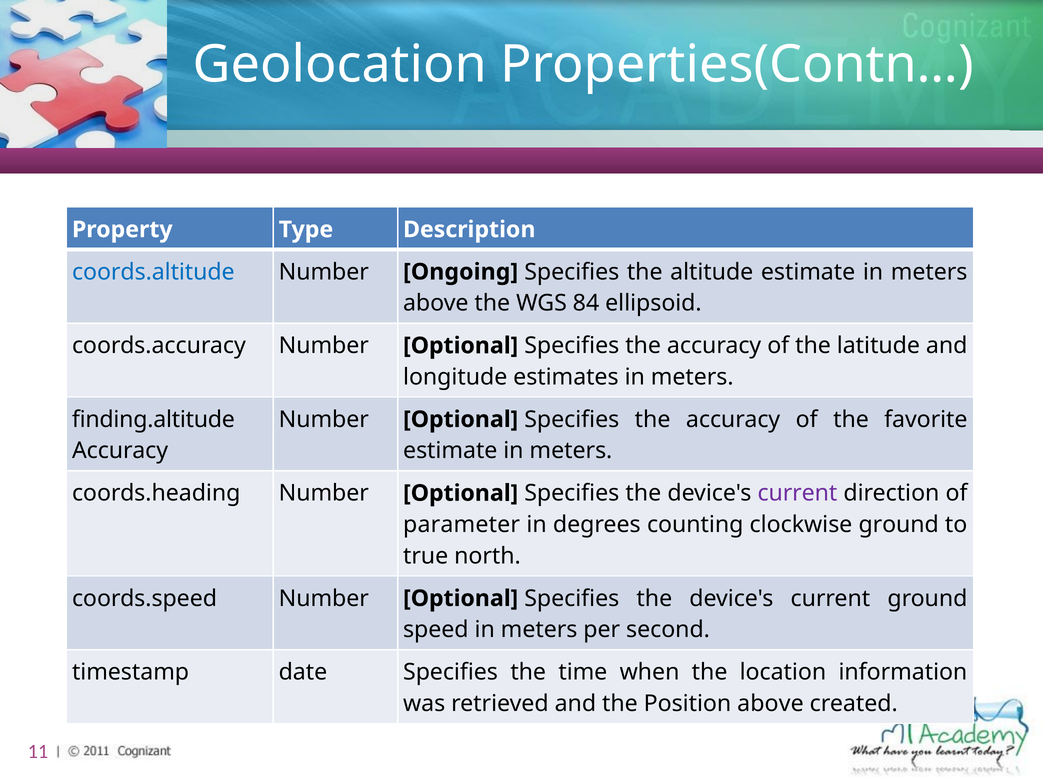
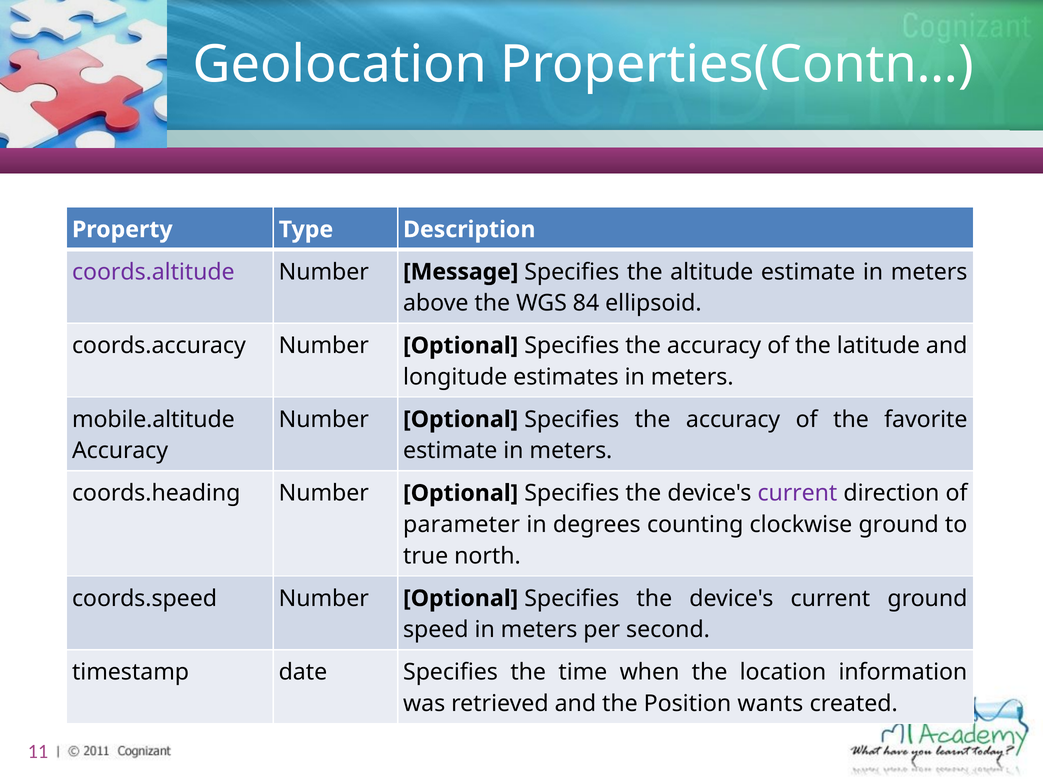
coords.altitude colour: blue -> purple (153, 272)
Ongoing: Ongoing -> Message (461, 272)
finding.altitude: finding.altitude -> mobile.altitude (153, 420)
Position above: above -> wants (770, 704)
